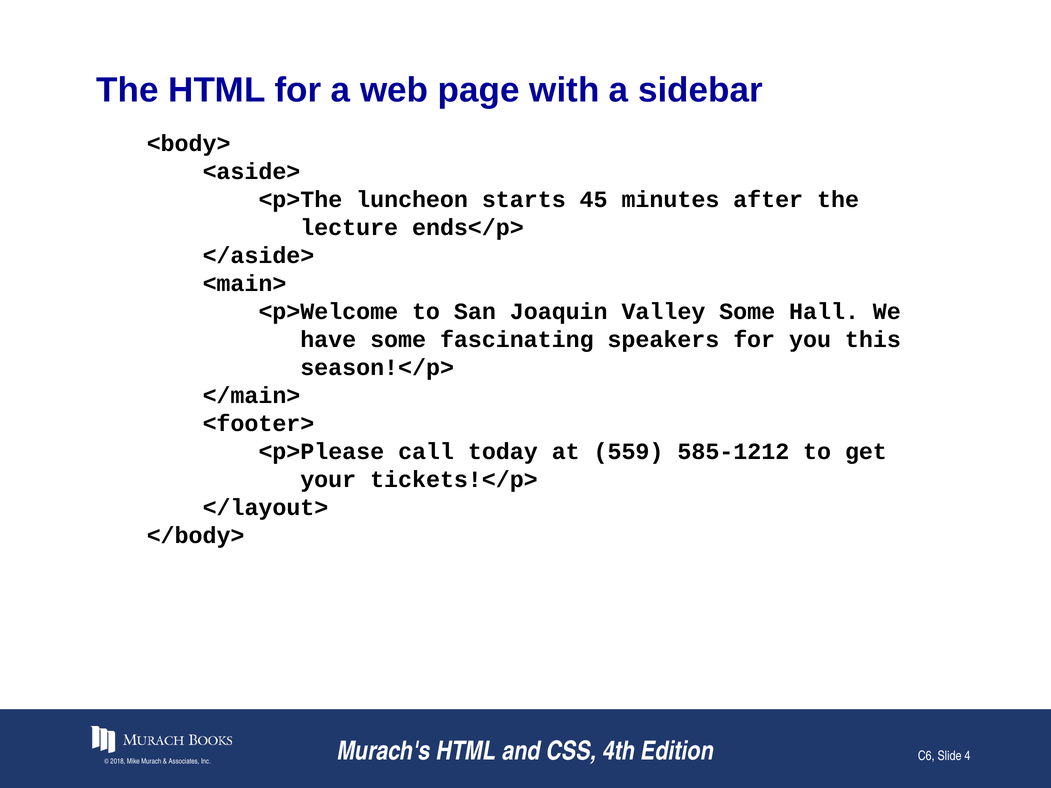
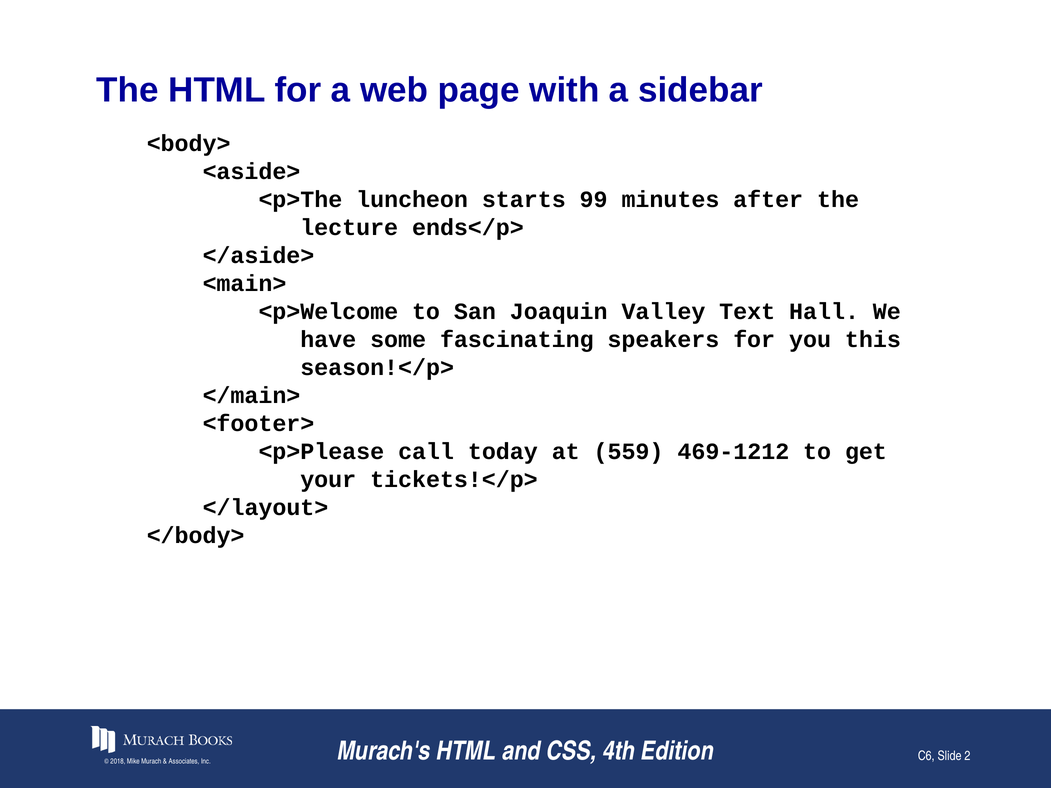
45: 45 -> 99 (594, 200)
Valley Some: Some -> Text (747, 312)
585-1212: 585-1212 -> 469-1212 (733, 452)
4: 4 -> 2 (967, 756)
